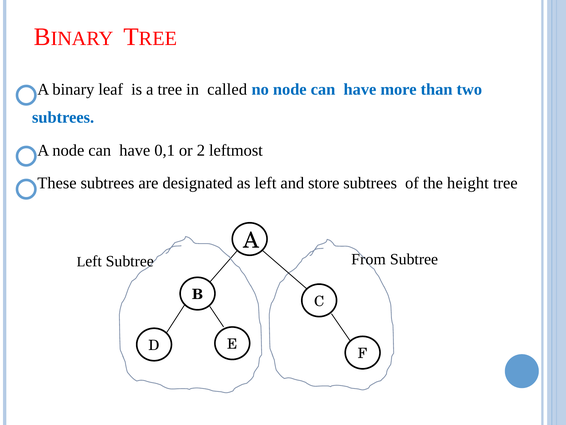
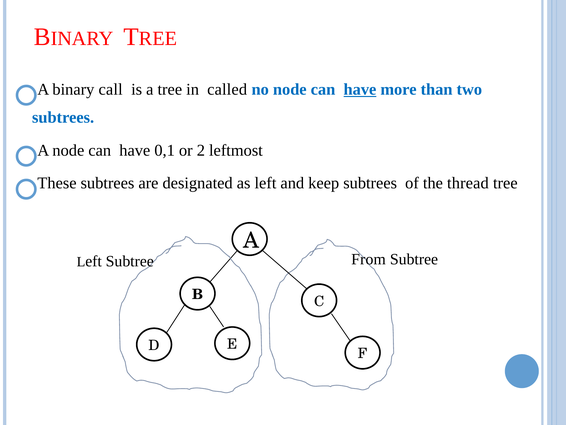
leaf: leaf -> call (111, 89)
have underline: none -> present (360, 89)
store: store -> keep (324, 183)
height: height -> thread (468, 183)
